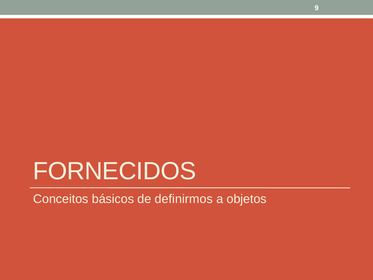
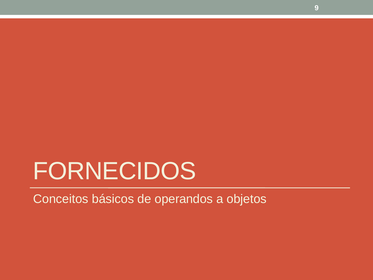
definirmos: definirmos -> operandos (184, 199)
